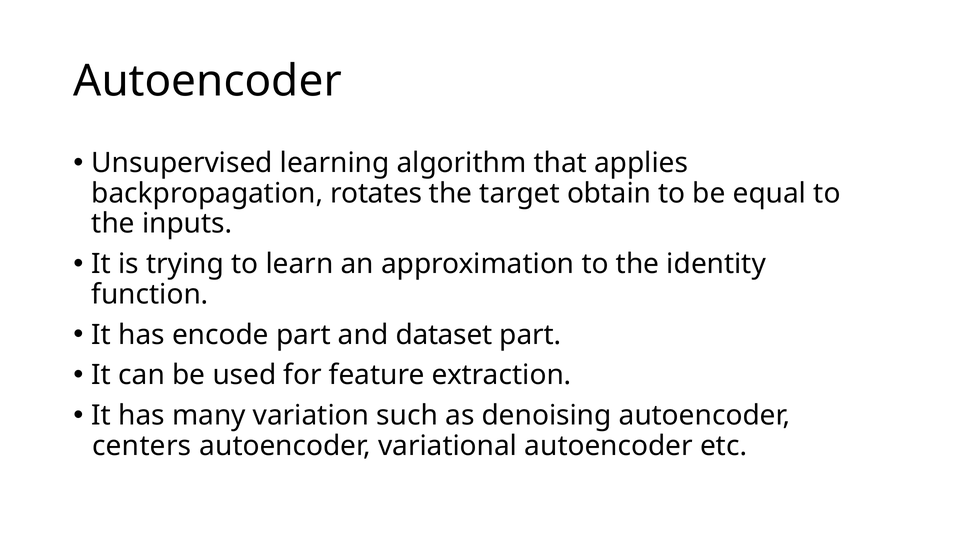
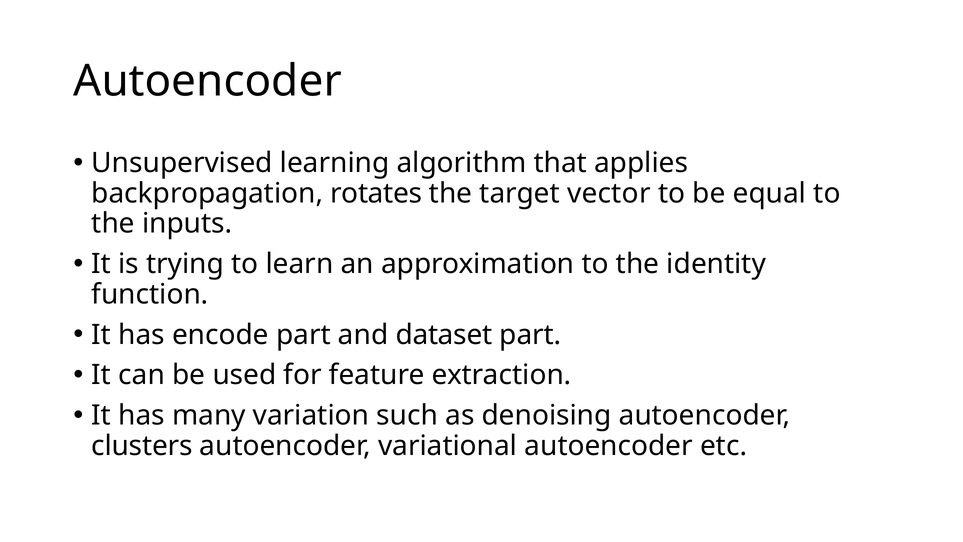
obtain: obtain -> vector (609, 193)
centers: centers -> clusters (142, 446)
